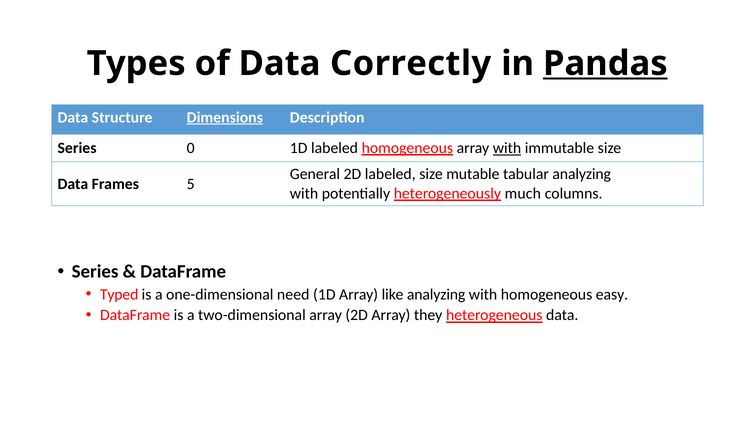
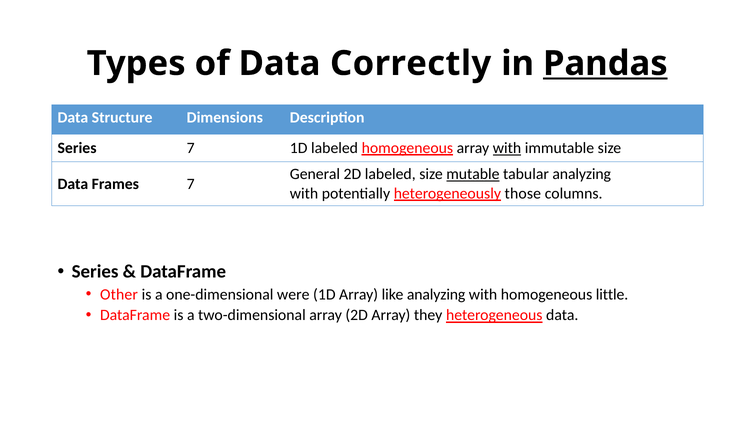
Dimensions underline: present -> none (225, 117)
Series 0: 0 -> 7 (191, 148)
mutable underline: none -> present (473, 174)
Frames 5: 5 -> 7 (191, 184)
much: much -> those (523, 193)
Typed: Typed -> Other (119, 294)
need: need -> were (293, 294)
easy: easy -> little (612, 294)
